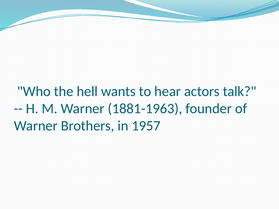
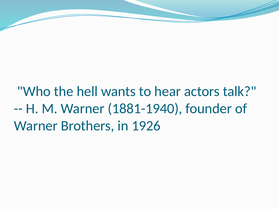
1881-1963: 1881-1963 -> 1881-1940 (145, 109)
1957: 1957 -> 1926 (146, 126)
